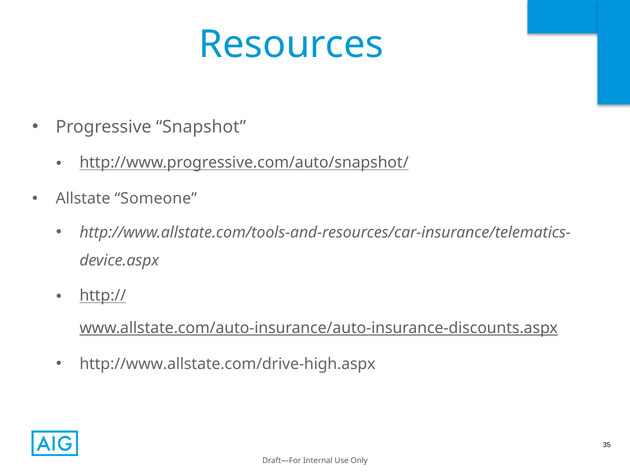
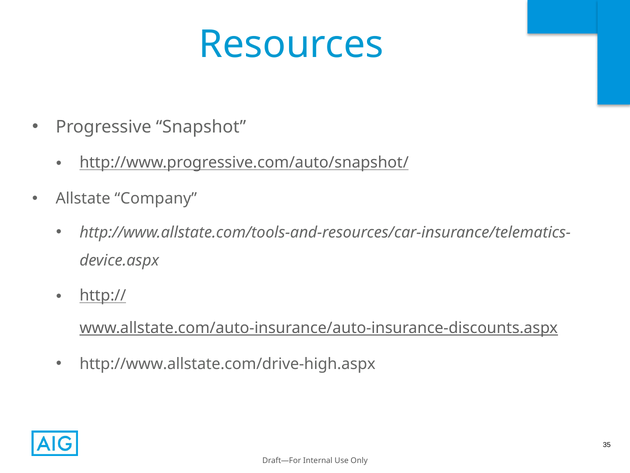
Someone: Someone -> Company (156, 199)
